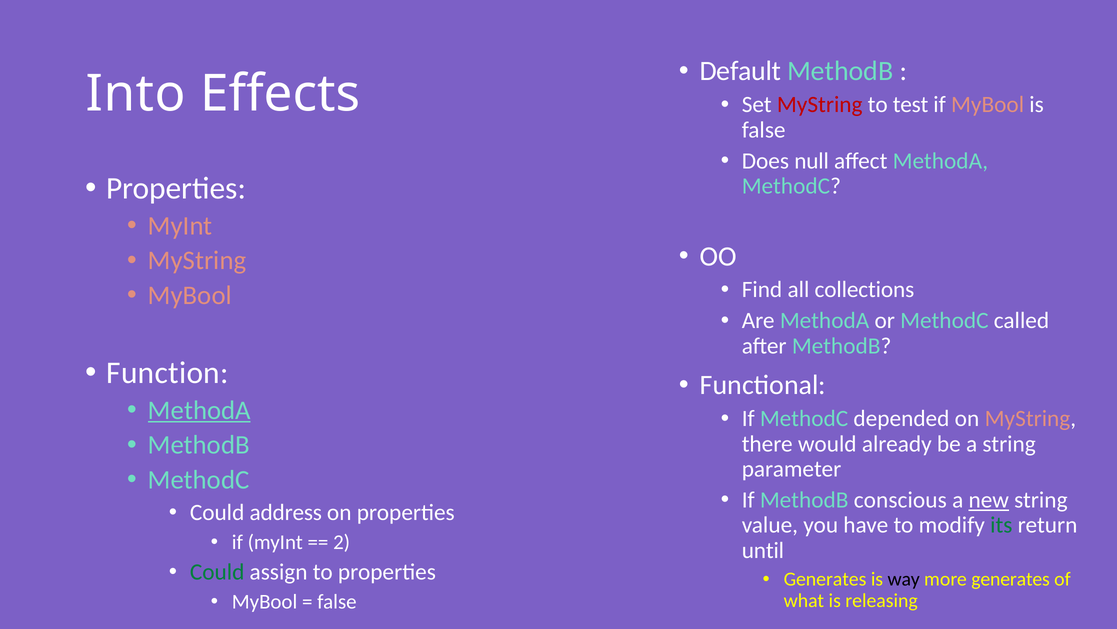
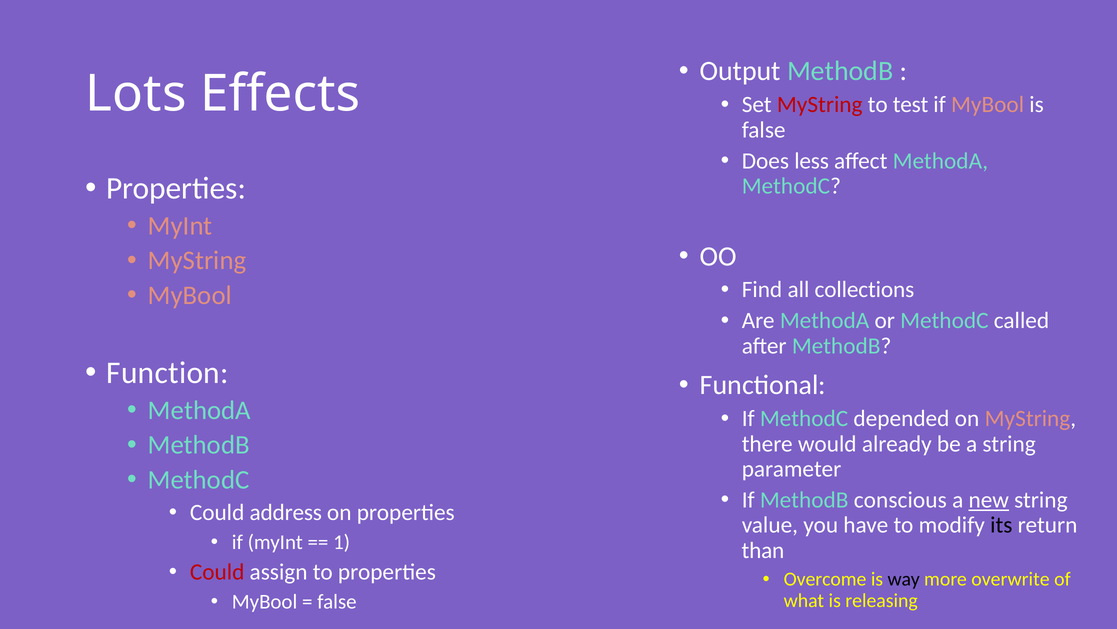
Default: Default -> Output (740, 71)
Into: Into -> Lots (136, 94)
null: null -> less (812, 161)
MethodA underline: present -> none (199, 410)
its colour: green -> black (1001, 525)
2: 2 -> 1 (342, 542)
until: until -> than (763, 550)
Could colour: green -> red (217, 571)
Generates: Generates -> Overcome (825, 579)
more generates: generates -> overwrite (1010, 579)
